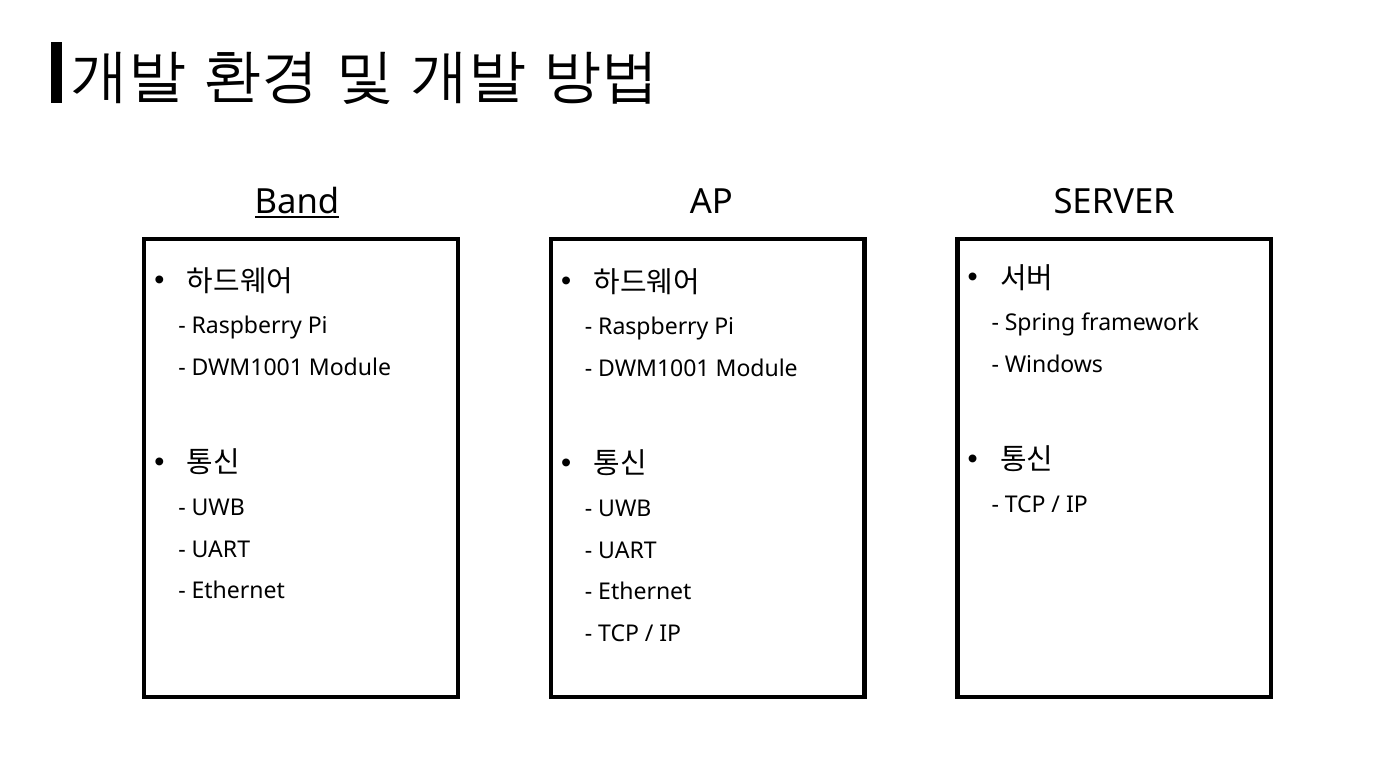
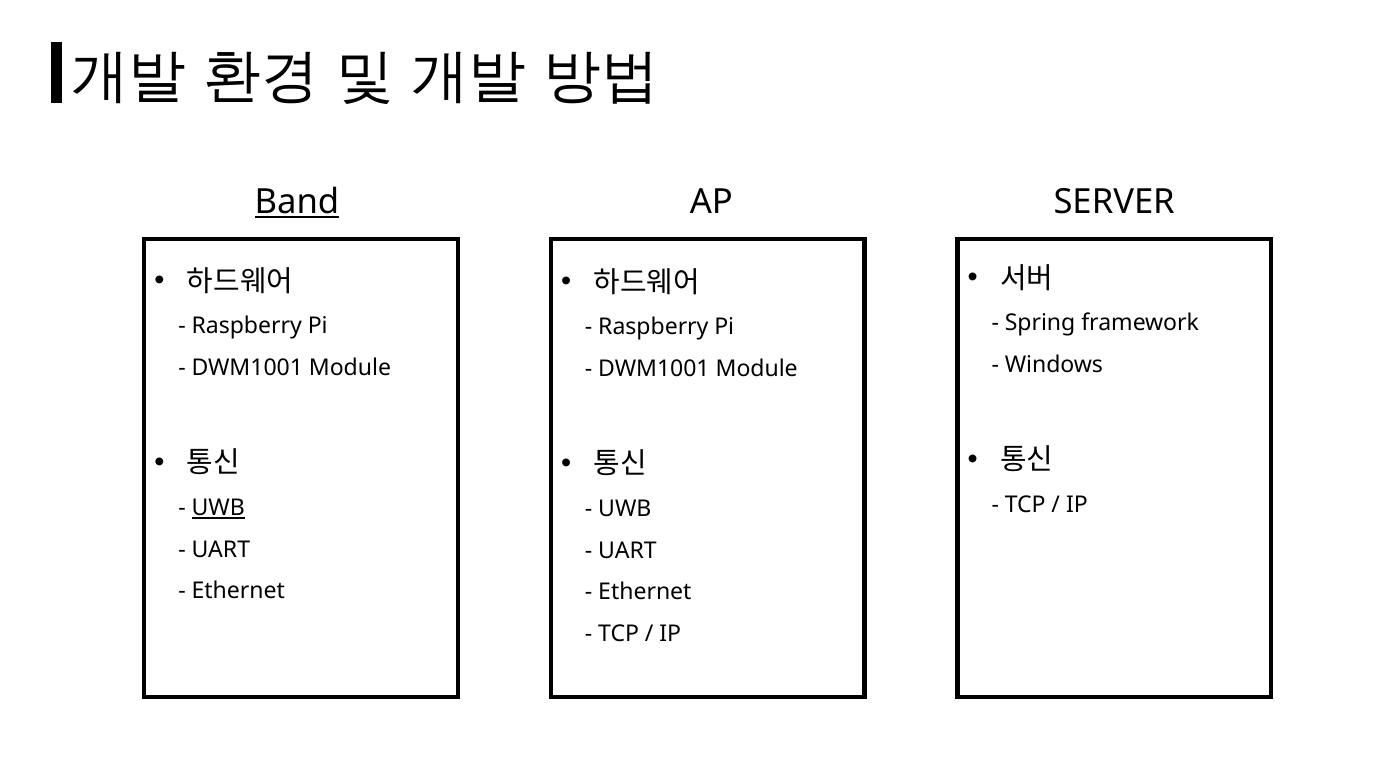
UWB underline: none -> present (218, 508)
